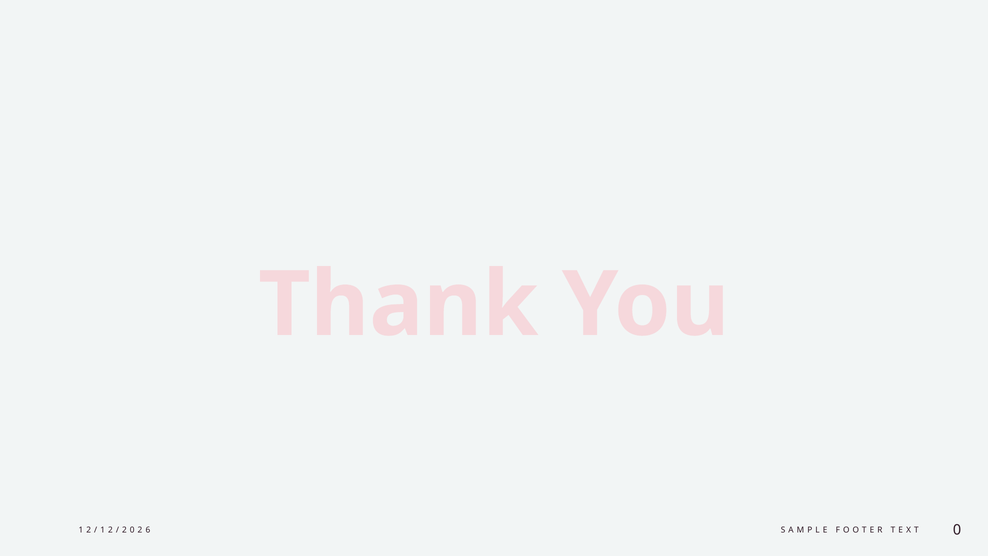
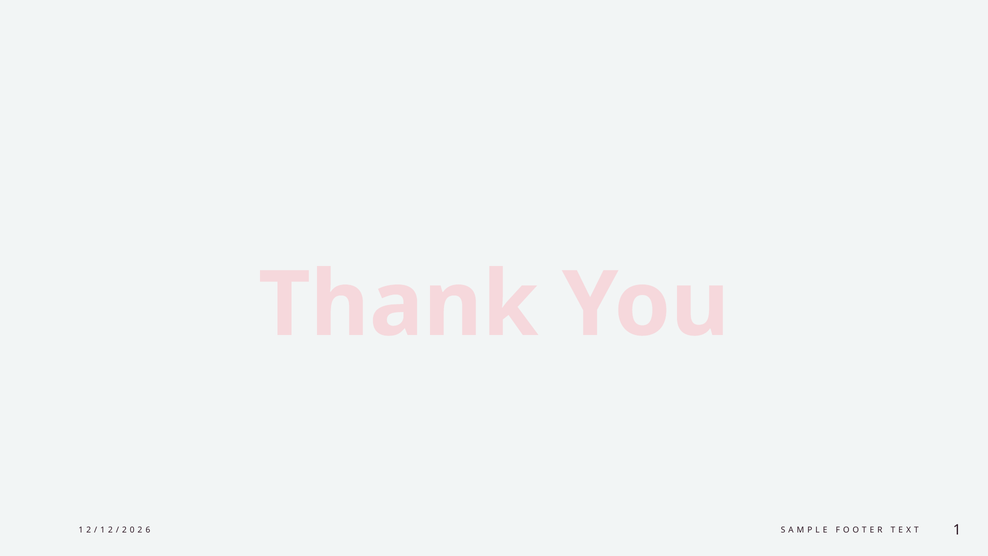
0: 0 -> 1 (957, 530)
